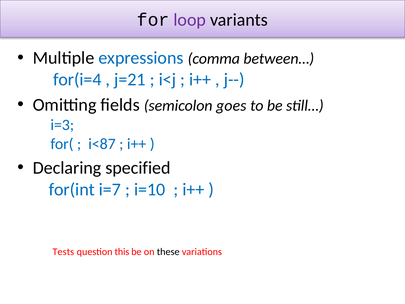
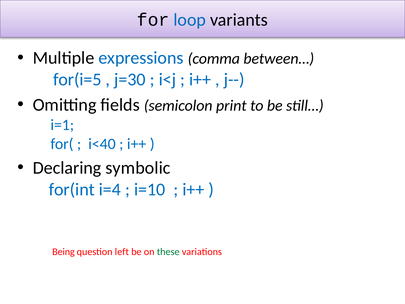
loop colour: purple -> blue (190, 20)
for(i=4: for(i=4 -> for(i=5 (77, 80)
j=21: j=21 -> j=30 (130, 80)
goes: goes -> print (231, 106)
i=3: i=3 -> i=1 (62, 125)
i<87: i<87 -> i<40 (102, 144)
specified: specified -> symbolic (138, 168)
i=7: i=7 -> i=4 (110, 189)
Tests: Tests -> Being (63, 252)
this: this -> left (122, 252)
these colour: black -> green (168, 252)
